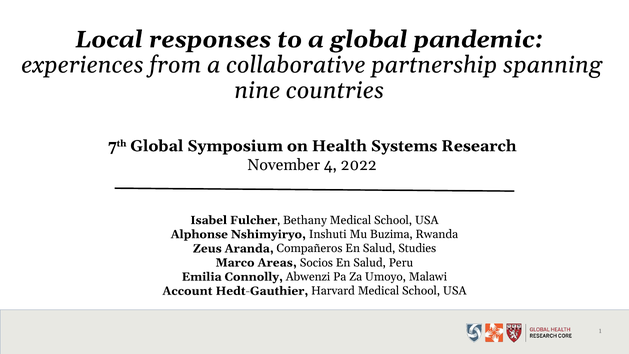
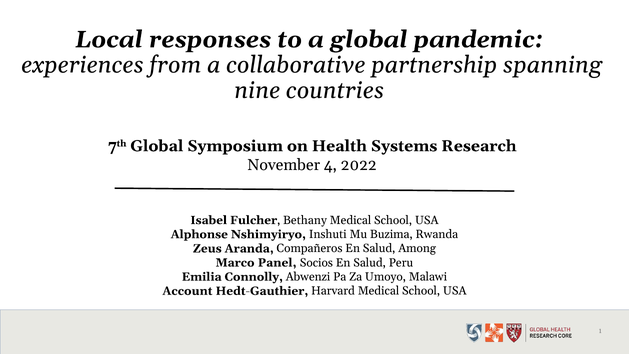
Studies: Studies -> Among (417, 248)
Areas: Areas -> Panel (277, 263)
